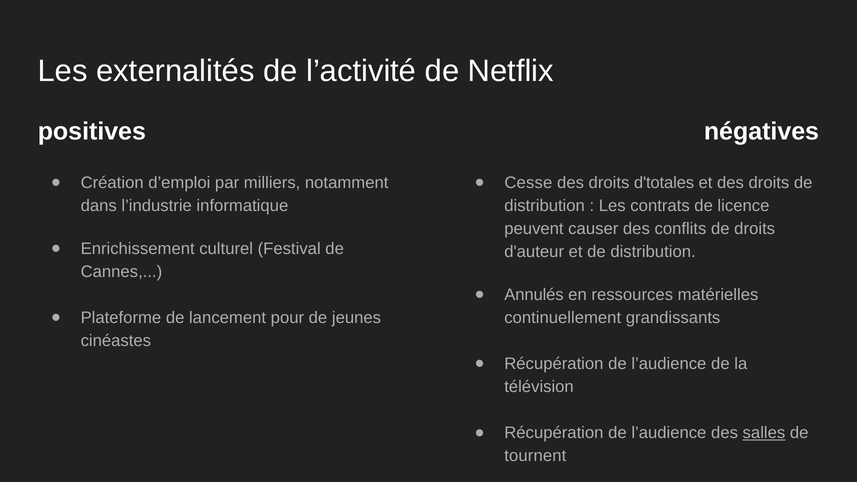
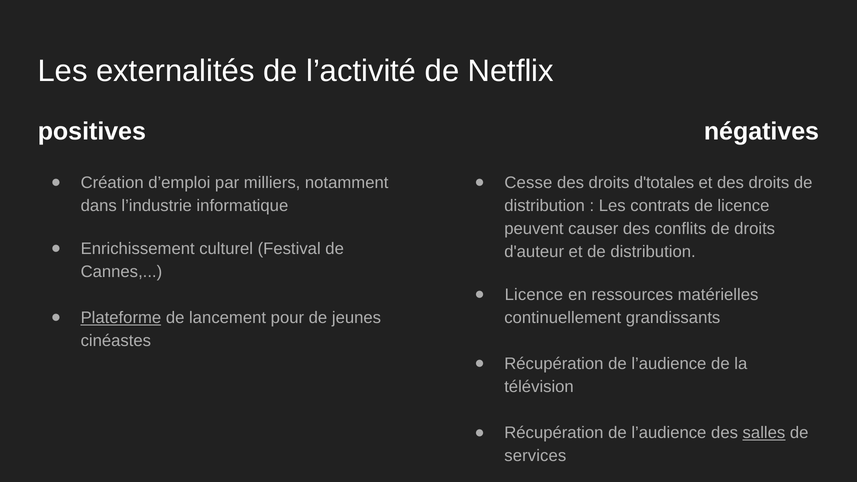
Annulés: Annulés -> Licence (534, 295)
Plateforme underline: none -> present (121, 318)
tournent: tournent -> services (535, 456)
